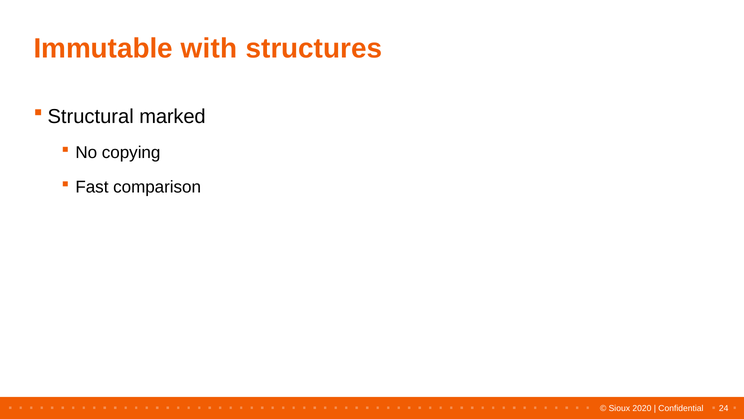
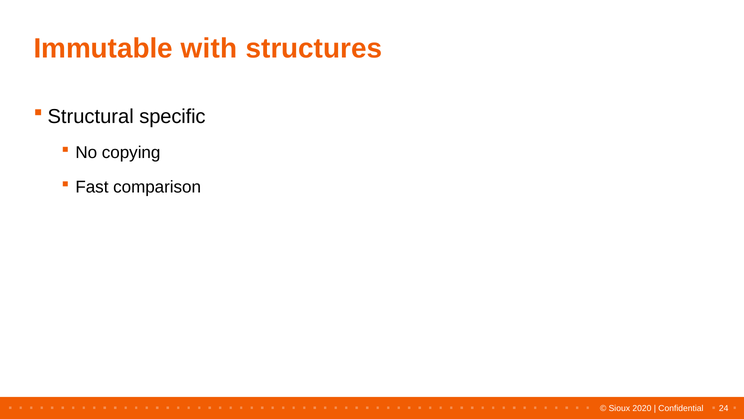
marked: marked -> specific (172, 116)
